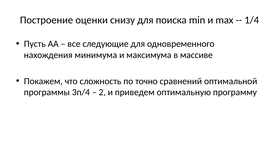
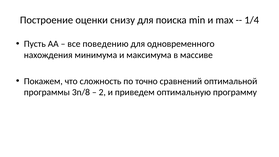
следующие: следующие -> поведению (106, 44)
3n/4: 3n/4 -> 3n/8 (81, 92)
